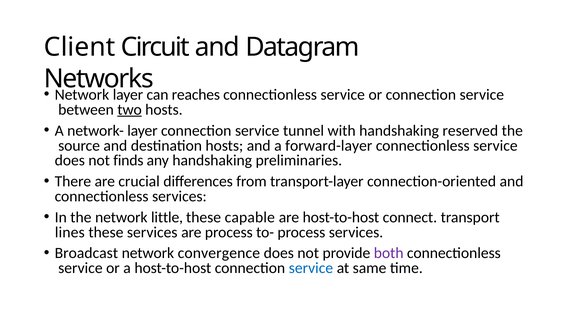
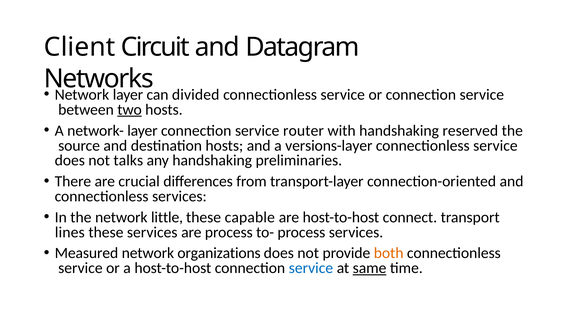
reaches: reaches -> divided (196, 95)
tunnel: tunnel -> router (303, 131)
forward-layer: forward-layer -> versions-layer (329, 146)
finds: finds -> talks (128, 160)
Broadcast: Broadcast -> Measured (86, 253)
convergence: convergence -> organizations (219, 253)
both colour: purple -> orange (389, 253)
same underline: none -> present (370, 268)
